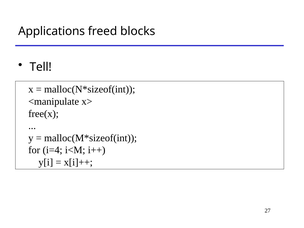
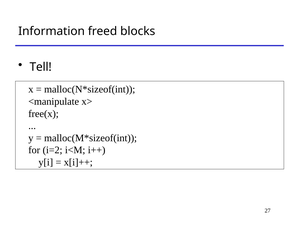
Applications: Applications -> Information (52, 31)
i=4: i=4 -> i=2 (53, 150)
